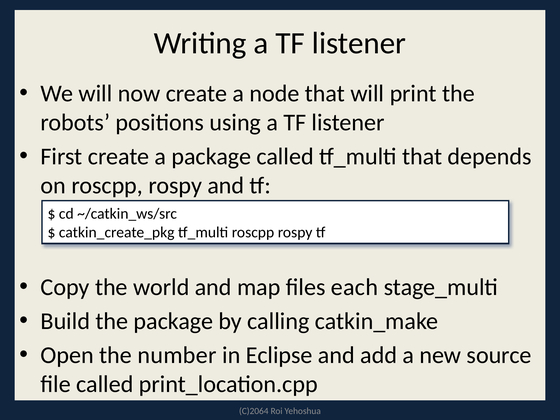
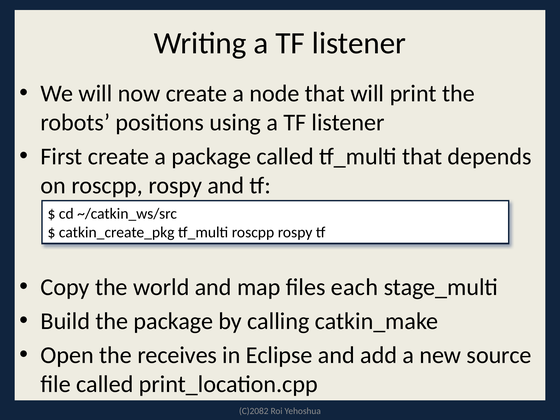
number: number -> receives (177, 355)
C)2064: C)2064 -> C)2082 (254, 411)
